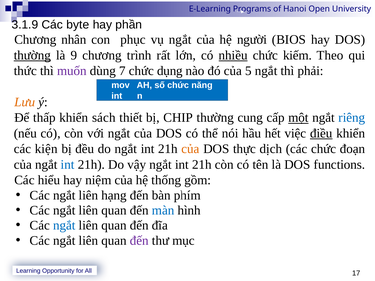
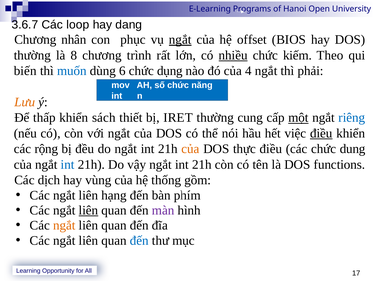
3.1.9: 3.1.9 -> 3.6.7 (25, 25)
byte: byte -> loop (78, 25)
phần: phần -> dang (129, 25)
ngắt underline: none -> present (180, 40)
người: người -> offset (252, 40)
thường underline: present -> none (32, 55)
9: 9 -> 8 (74, 55)
thức: thức -> biến (25, 71)
muốn colour: purple -> blue (72, 71)
7: 7 -> 6 (122, 71)
5: 5 -> 4 (248, 71)
CHIP: CHIP -> IRET (178, 118)
kiện: kiện -> rộng (46, 149)
thực dịch: dịch -> điều (271, 149)
đoạn: đoạn -> dung (353, 149)
hiểu: hiểu -> dịch (49, 180)
niệm: niệm -> vùng (98, 180)
liên underline: none -> present (88, 210)
màn colour: blue -> purple (163, 210)
ngắt colour: blue -> orange (64, 226)
đến colour: purple -> blue (139, 241)
